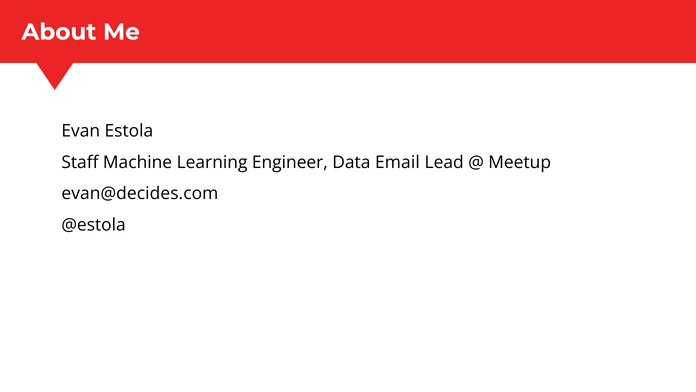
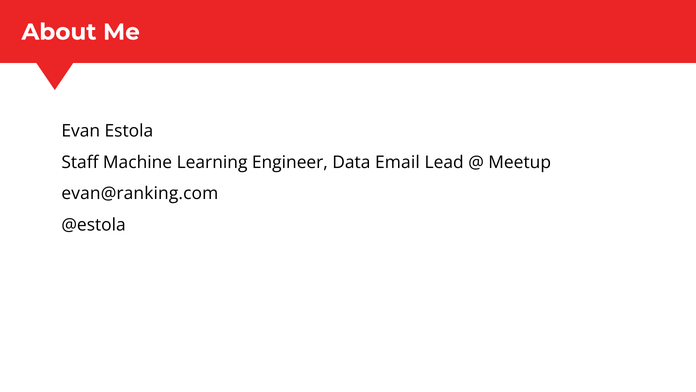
evan@decides.com: evan@decides.com -> evan@ranking.com (140, 193)
